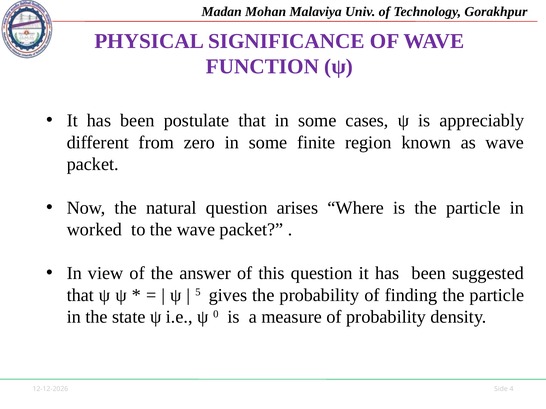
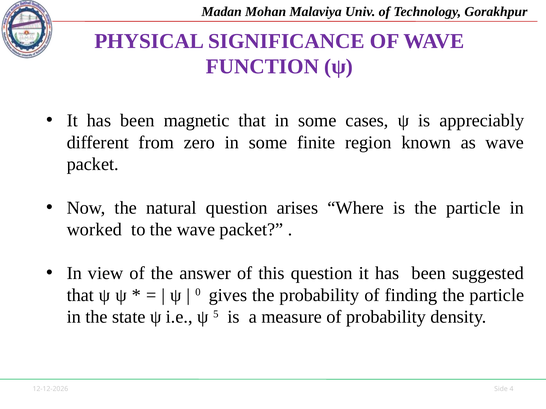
postulate: postulate -> magnetic (197, 121)
5: 5 -> 0 (198, 293)
0: 0 -> 5 (216, 314)
